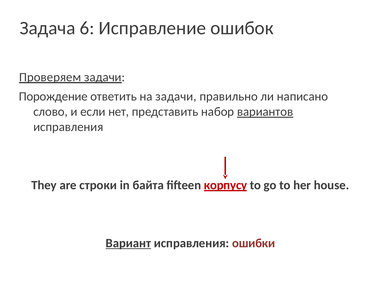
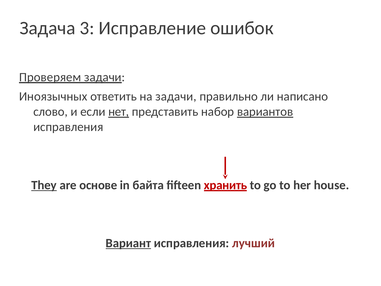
6: 6 -> 3 (87, 28)
Порождение: Порождение -> Иноязычных (53, 96)
нет underline: none -> present (119, 112)
They underline: none -> present (44, 185)
строки: строки -> основе (98, 185)
корпусу: корпусу -> хранить (226, 185)
ошибки: ошибки -> лучший (254, 243)
